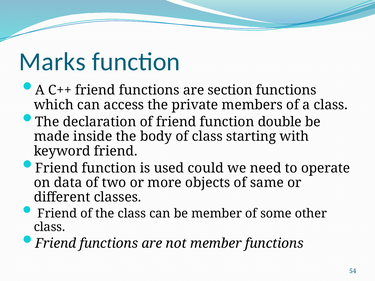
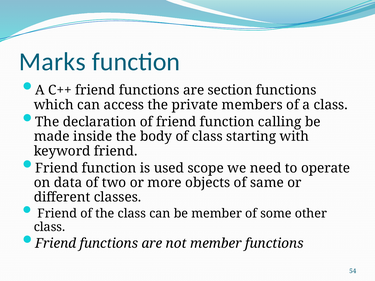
double: double -> calling (280, 122)
could: could -> scope (206, 168)
